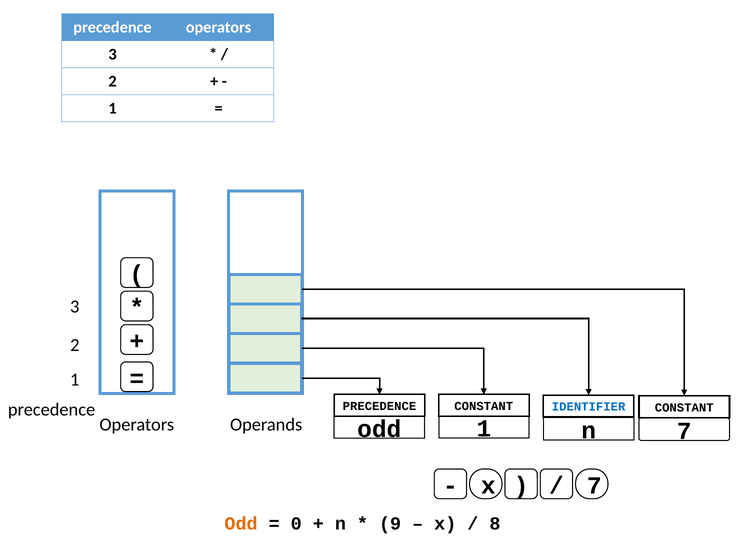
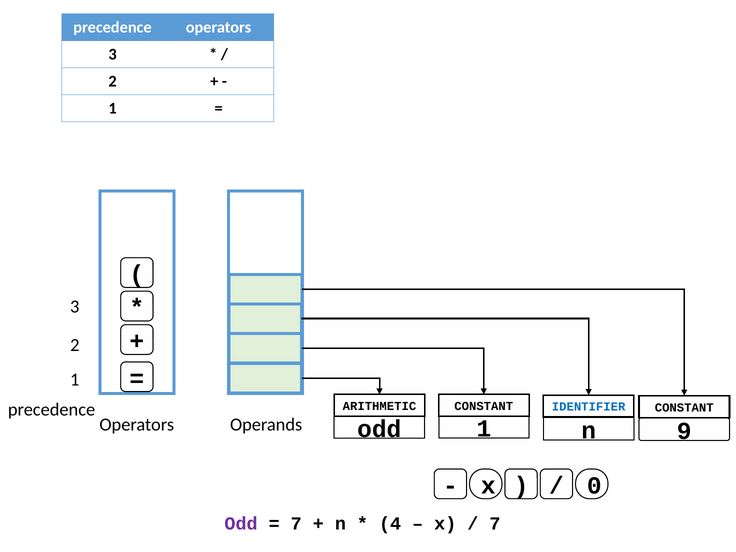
PRECEDENCE: PRECEDENCE -> ARITHMETIC (379, 406)
1 7: 7 -> 9 (684, 431)
7: 7 -> 0 (594, 486)
Odd colour: orange -> purple (241, 524)
0: 0 -> 7 (296, 524)
9: 9 -> 4 (390, 524)
8: 8 -> 7 (495, 524)
